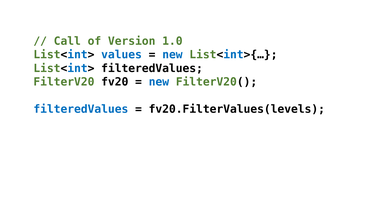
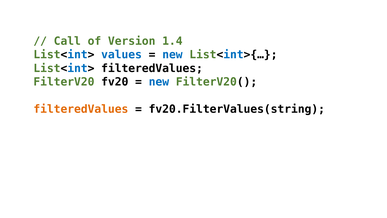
1.0: 1.0 -> 1.4 (172, 41)
filteredValues colour: blue -> orange (81, 109)
fv20.FilterValues(levels: fv20.FilterValues(levels -> fv20.FilterValues(string (237, 109)
